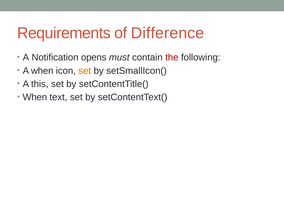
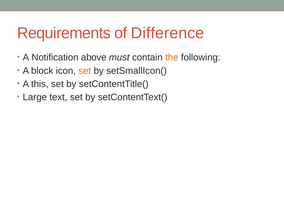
opens: opens -> above (94, 57)
the colour: red -> orange (172, 57)
A when: when -> block (42, 71)
When: When -> Large (35, 97)
